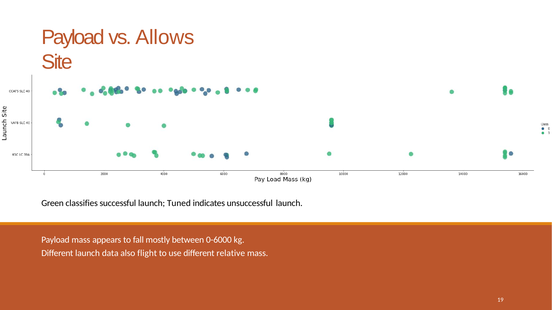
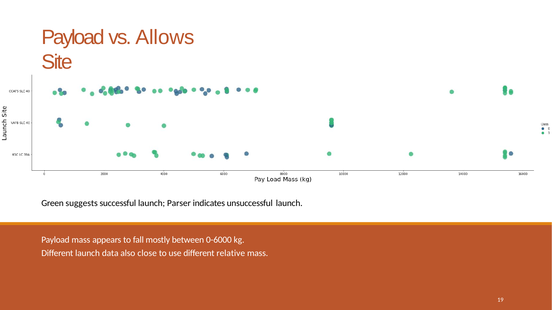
classifies: classifies -> suggests (82, 203)
Tuned: Tuned -> Parser (179, 203)
flight: flight -> close (147, 253)
